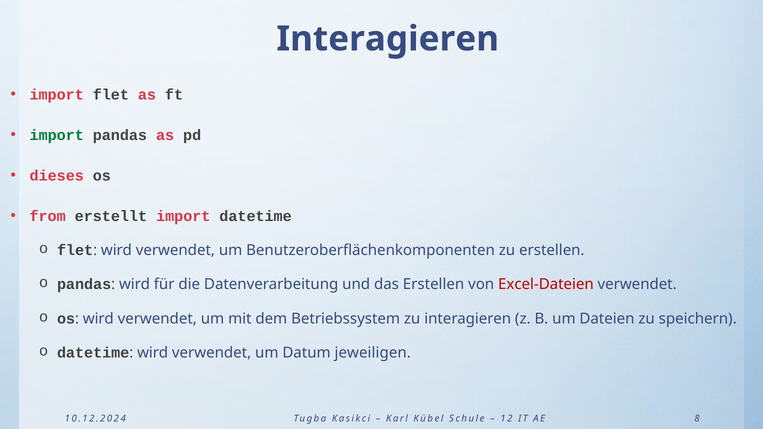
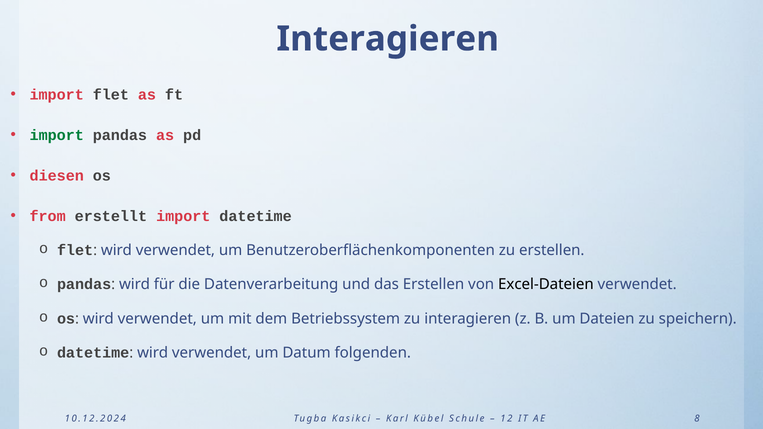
dieses: dieses -> diesen (57, 176)
Excel-Dateien colour: red -> black (546, 285)
jeweiligen: jeweiligen -> folgenden (373, 353)
